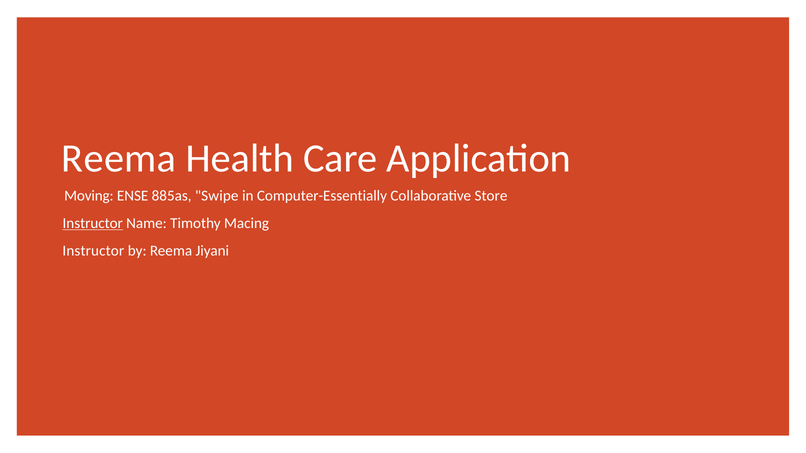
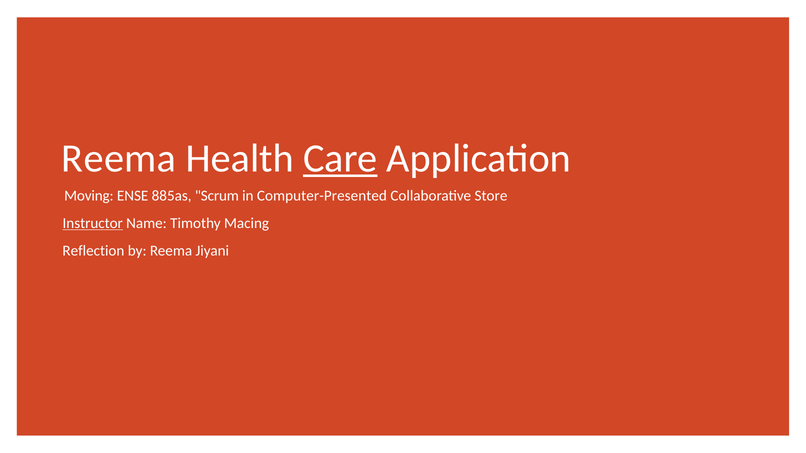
Care underline: none -> present (340, 159)
Swipe: Swipe -> Scrum (217, 196)
Computer-Essentially: Computer-Essentially -> Computer-Presented (322, 196)
Instructor: Instructor -> Reflection (93, 251)
